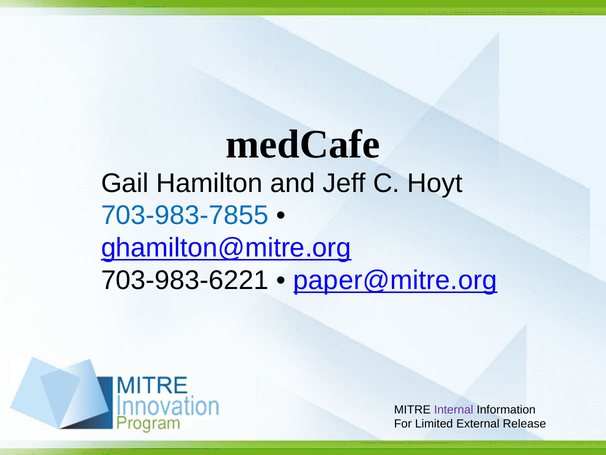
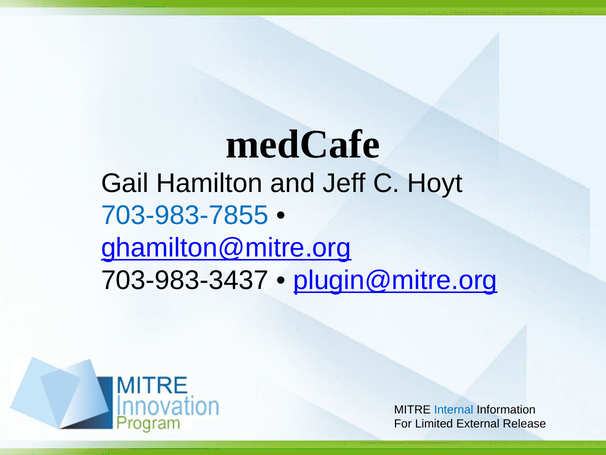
703-983-6221: 703-983-6221 -> 703-983-3437 (185, 280)
paper@mitre.org: paper@mitre.org -> plugin@mitre.org (395, 280)
Internal colour: purple -> blue (454, 409)
